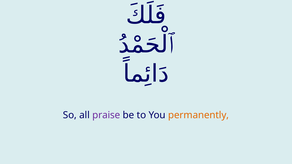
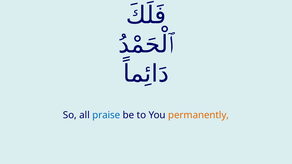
praise colour: purple -> blue (106, 115)
